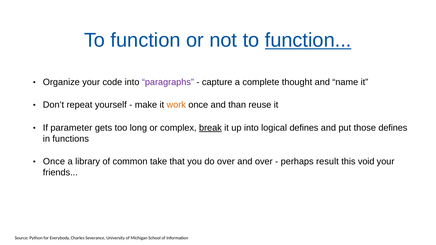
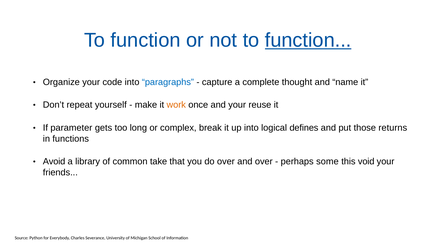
paragraphs colour: purple -> blue (168, 82)
and than: than -> your (237, 105)
break underline: present -> none (210, 128)
those defines: defines -> returns (393, 128)
Once: Once -> Avoid (54, 162)
result: result -> some (327, 162)
